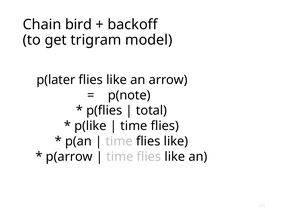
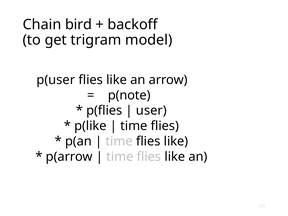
p(later: p(later -> p(user (56, 80)
total: total -> user (151, 111)
